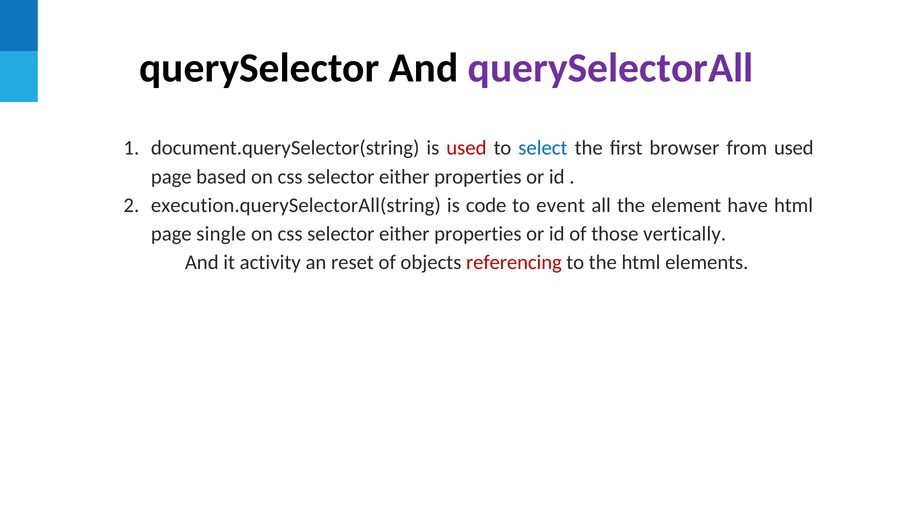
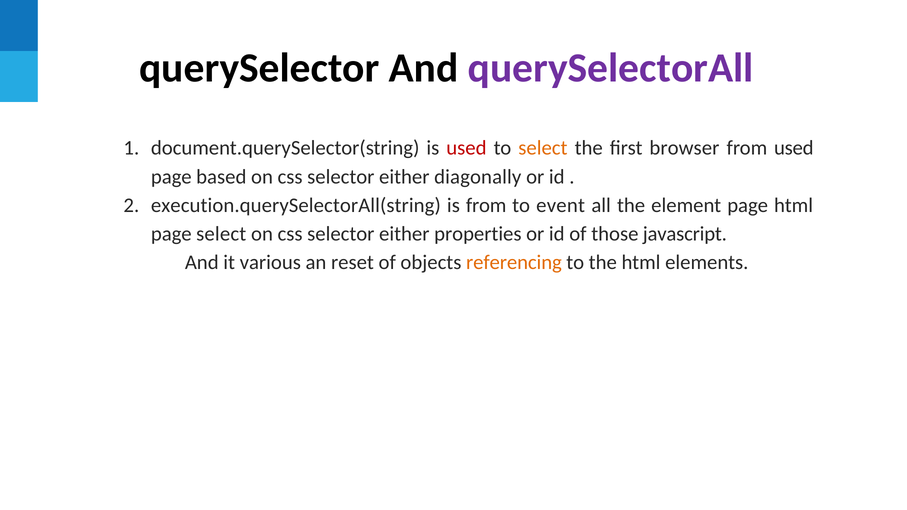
select colour: blue -> orange (543, 148)
properties: properties -> diagonally (478, 177)
is code: code -> from (486, 205)
element have: have -> page (748, 205)
page single: single -> select (221, 234)
vertically: vertically -> javascript (685, 234)
activity: activity -> various (270, 263)
referencing colour: red -> orange (514, 263)
